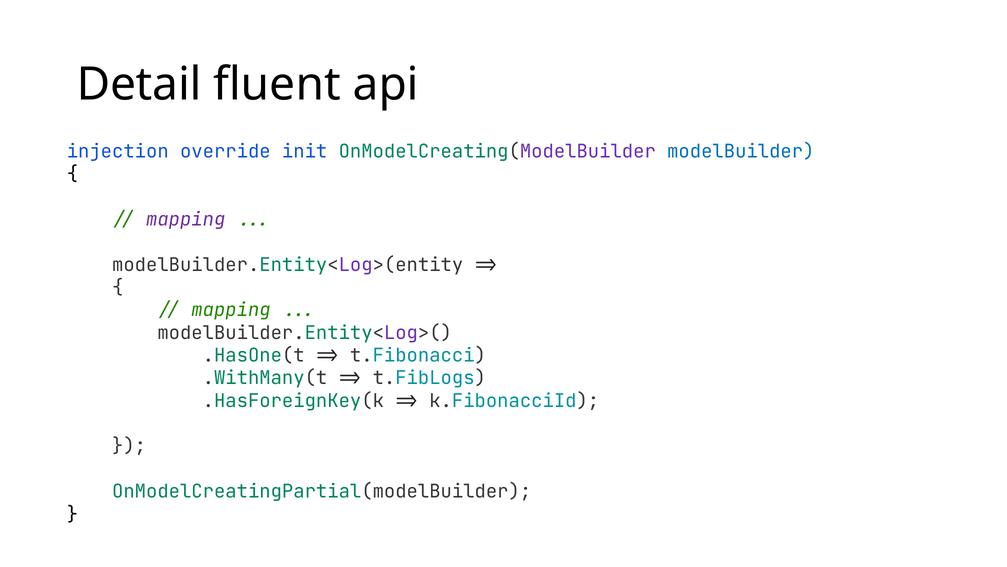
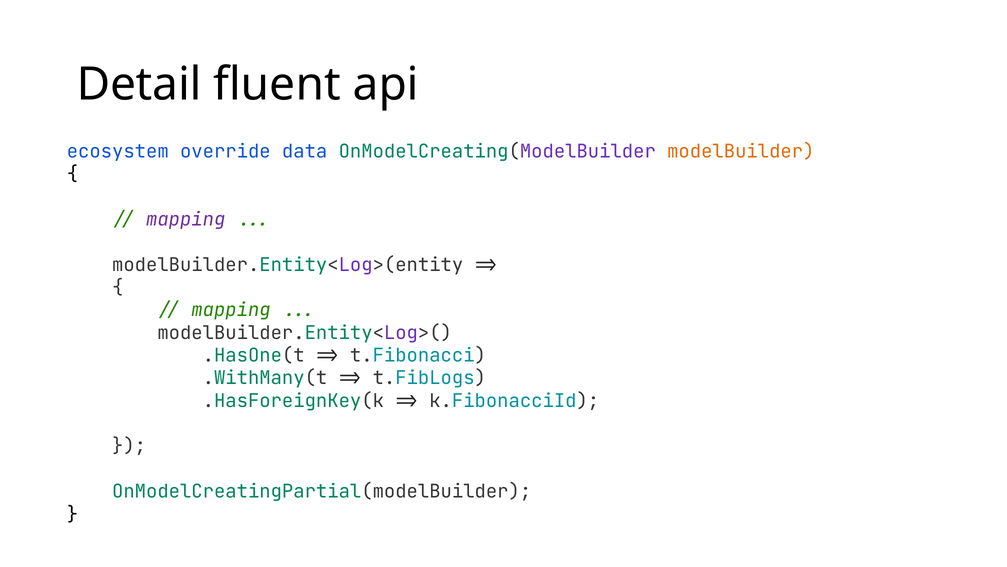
injection: injection -> ecosystem (118, 151)
init: init -> data (305, 151)
modelBuilder colour: blue -> orange (741, 151)
